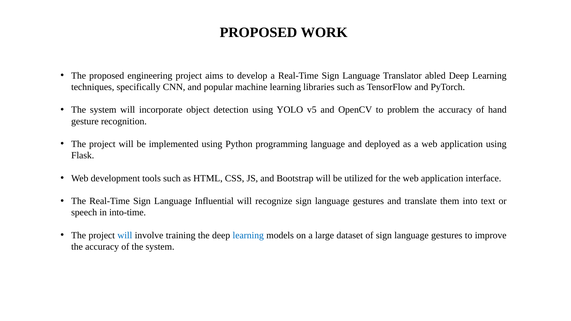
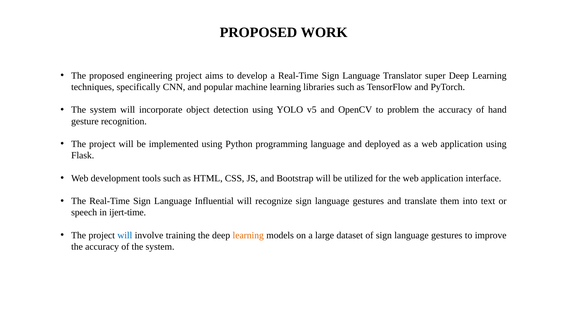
abled: abled -> super (435, 76)
into-time: into-time -> ijert-time (128, 213)
learning colour: blue -> orange (248, 235)
